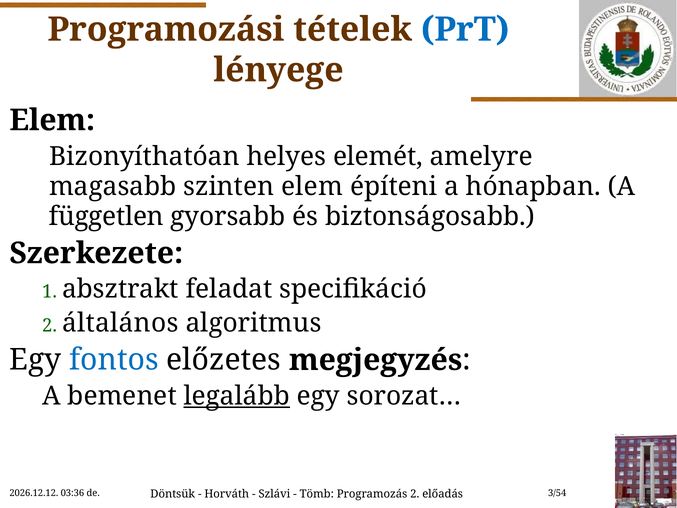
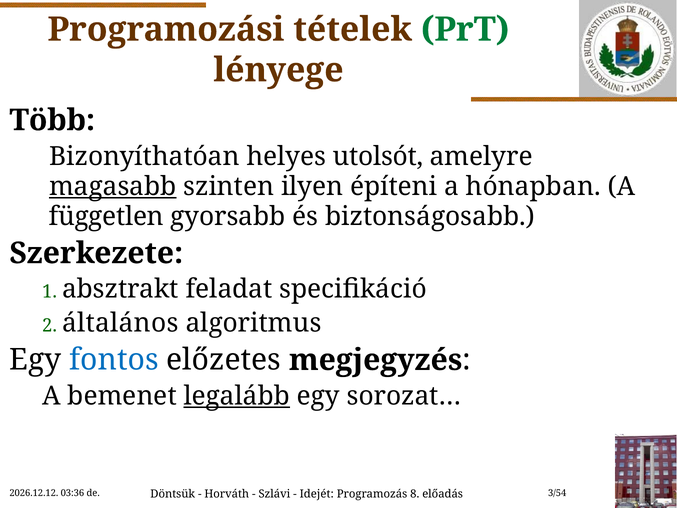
PrT colour: blue -> green (465, 30)
Elem: Elem -> Több (52, 120)
elemét: elemét -> utolsót (378, 156)
magasabb underline: none -> present (113, 186)
szinten elem: elem -> ilyen (312, 186)
Tömb: Tömb -> Idejét (317, 494)
Programozás 2: 2 -> 8 (415, 494)
